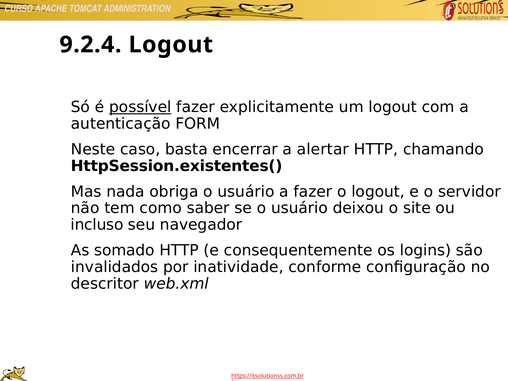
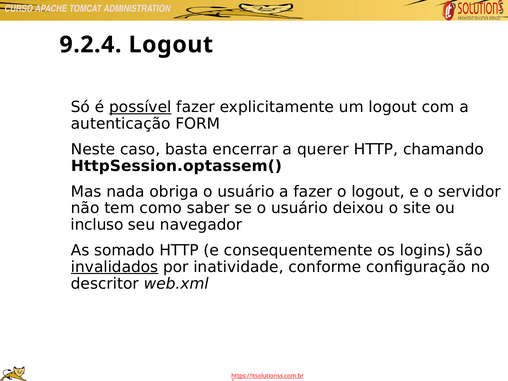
alertar: alertar -> querer (323, 149)
HttpSession.existentes(: HttpSession.existentes( -> HttpSession.optassem( (176, 166)
invalidados underline: none -> present (115, 267)
